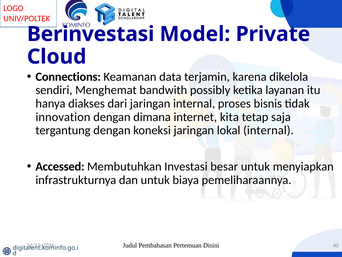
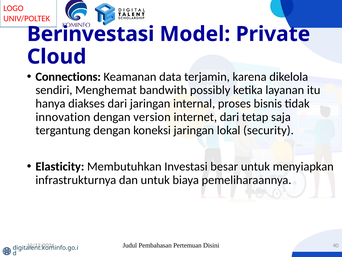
dimana: dimana -> version (152, 117)
internet kita: kita -> dari (229, 117)
lokal internal: internal -> security (268, 130)
Accessed: Accessed -> Elasticity (60, 166)
